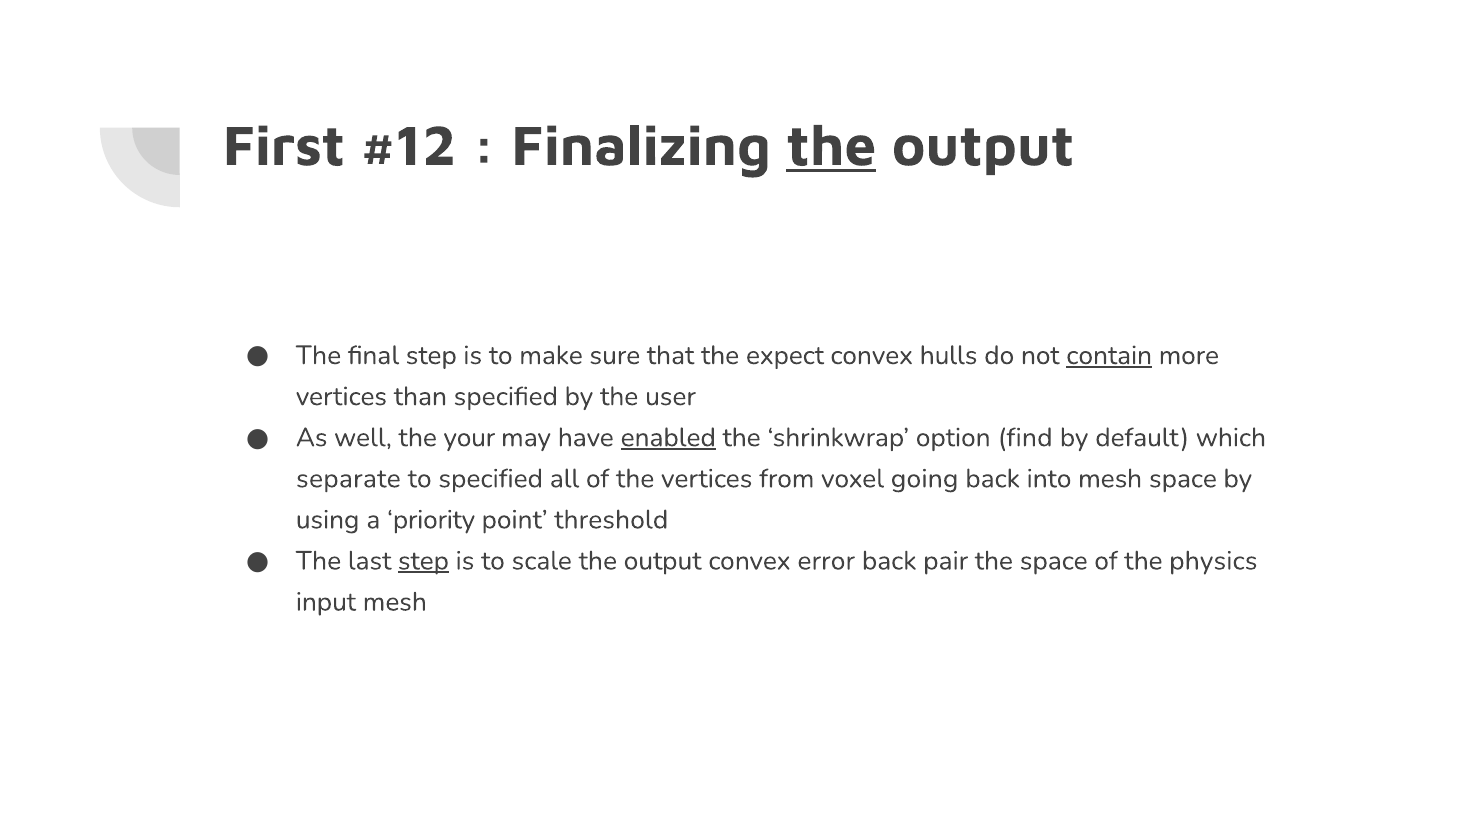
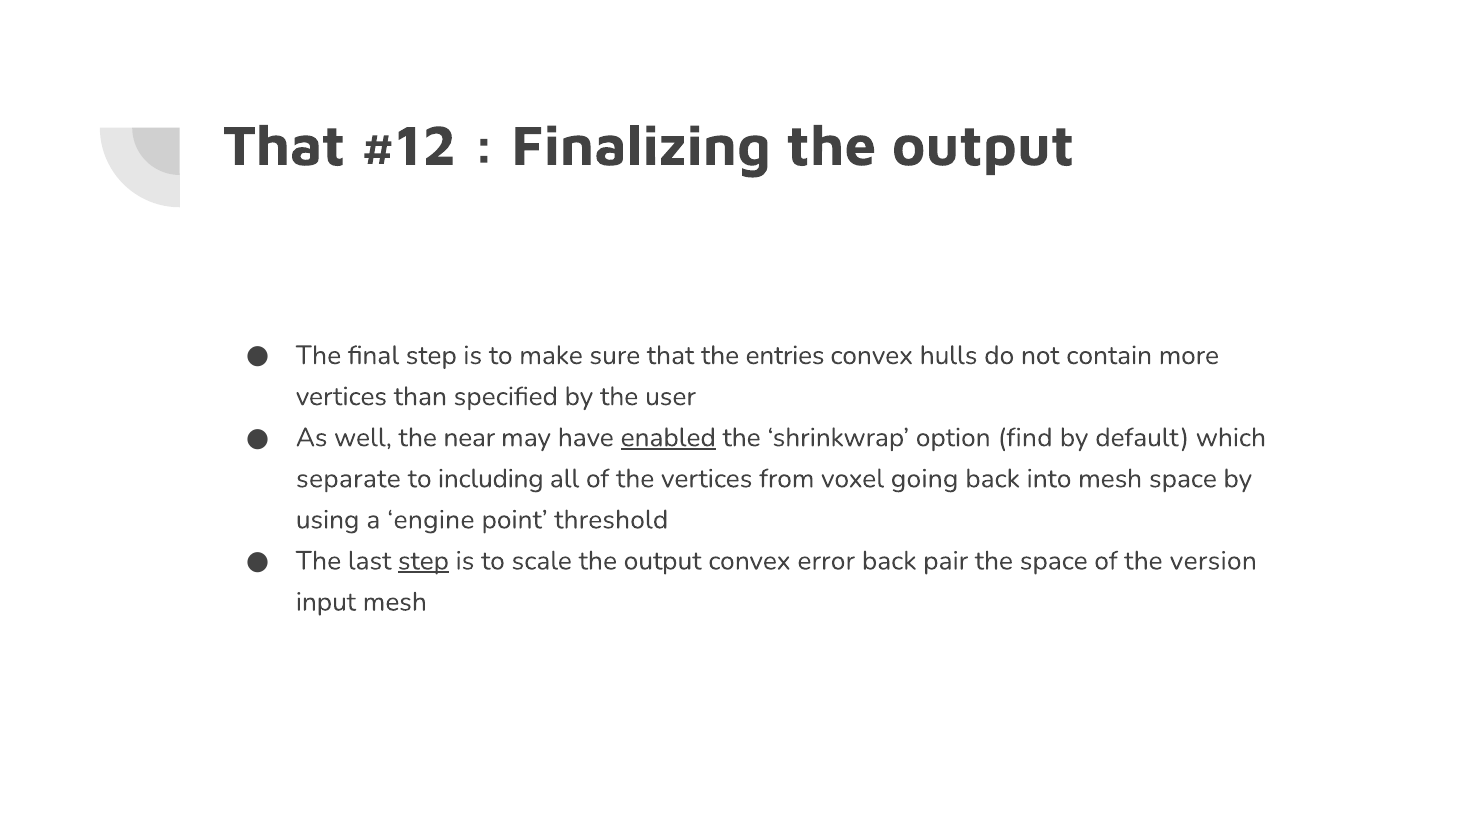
First: First -> That (284, 146)
the underline: present -> none (831, 146)
expect: expect -> entries (785, 355)
contain underline: present -> none (1109, 355)
your: your -> near (469, 438)
to specified: specified -> including (491, 479)
priority: priority -> engine (431, 520)
physics: physics -> version (1213, 561)
